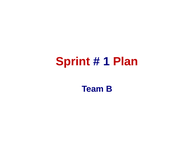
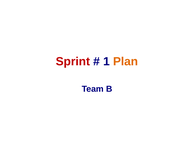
Plan colour: red -> orange (126, 62)
